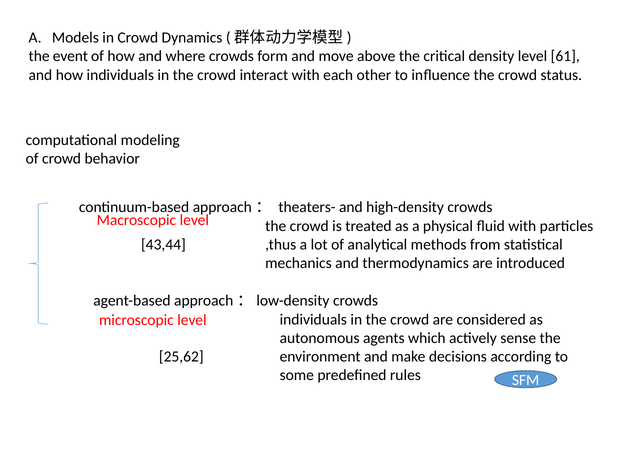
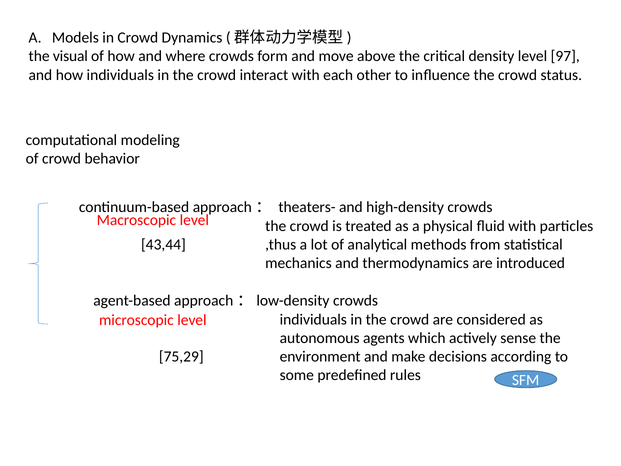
event: event -> visual (70, 56)
61: 61 -> 97 (565, 56)
25,62: 25,62 -> 75,29 (181, 356)
